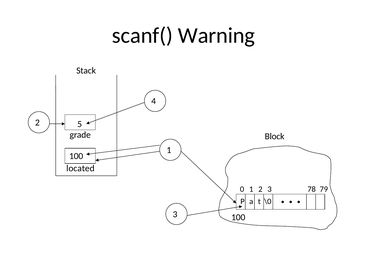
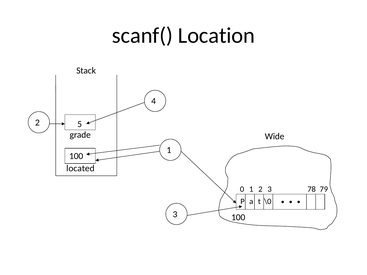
Warning: Warning -> Location (216, 36)
Block: Block -> Wide (275, 136)
